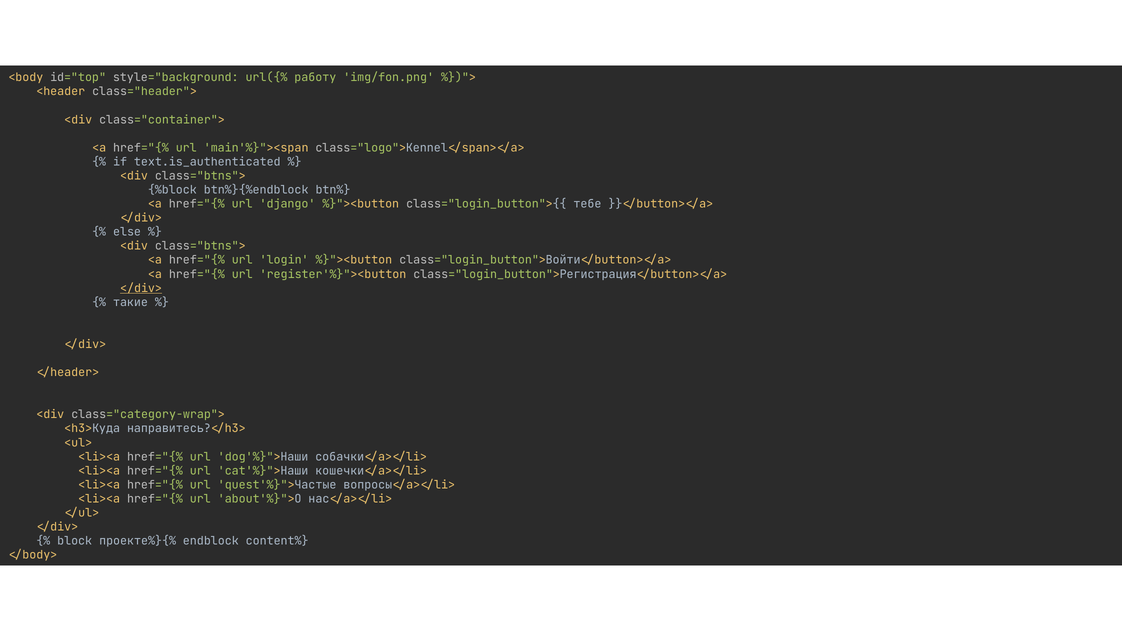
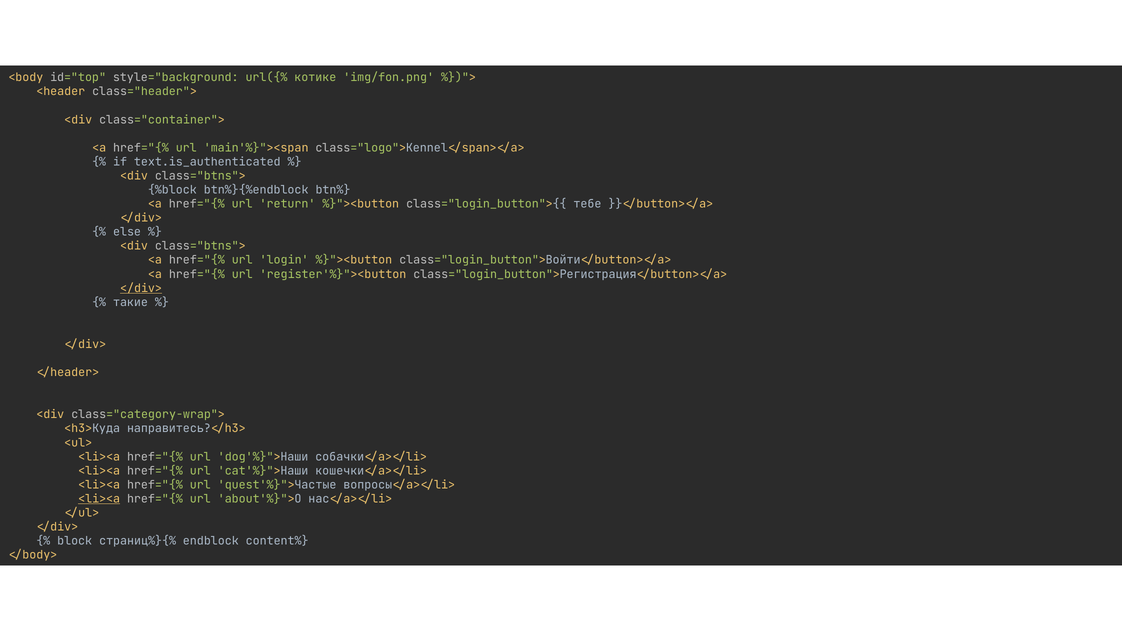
работу: работу -> котике (315, 78)
django: django -> return (288, 204)
<li><a underline: none -> present (99, 499)
проекте%}{%: проекте%}{% -> страниц%}{% (138, 541)
